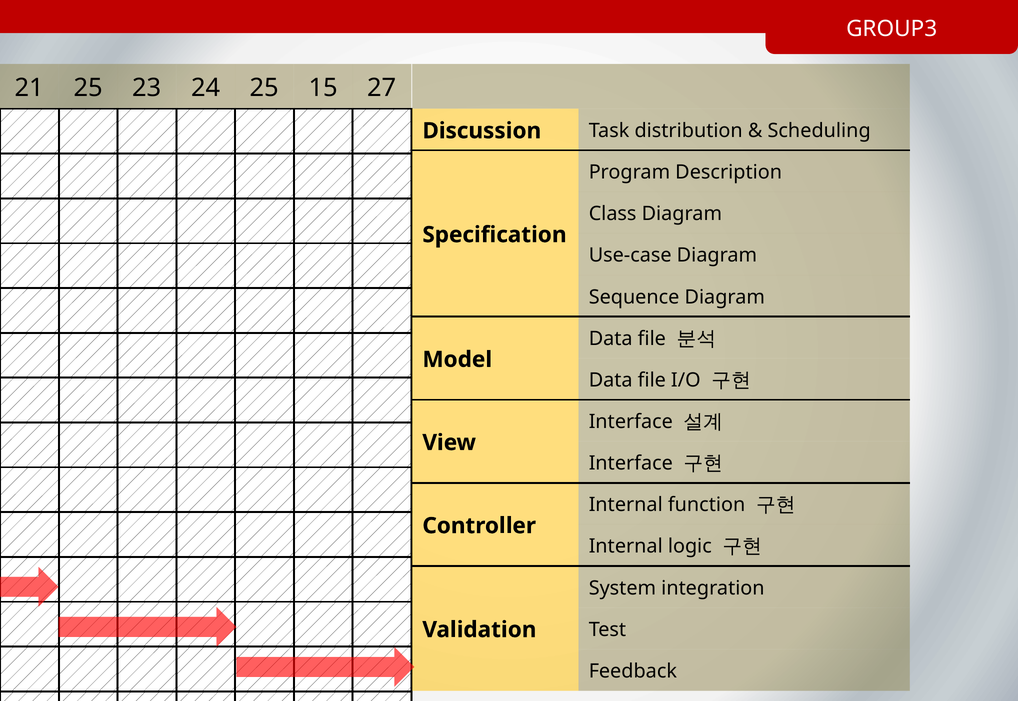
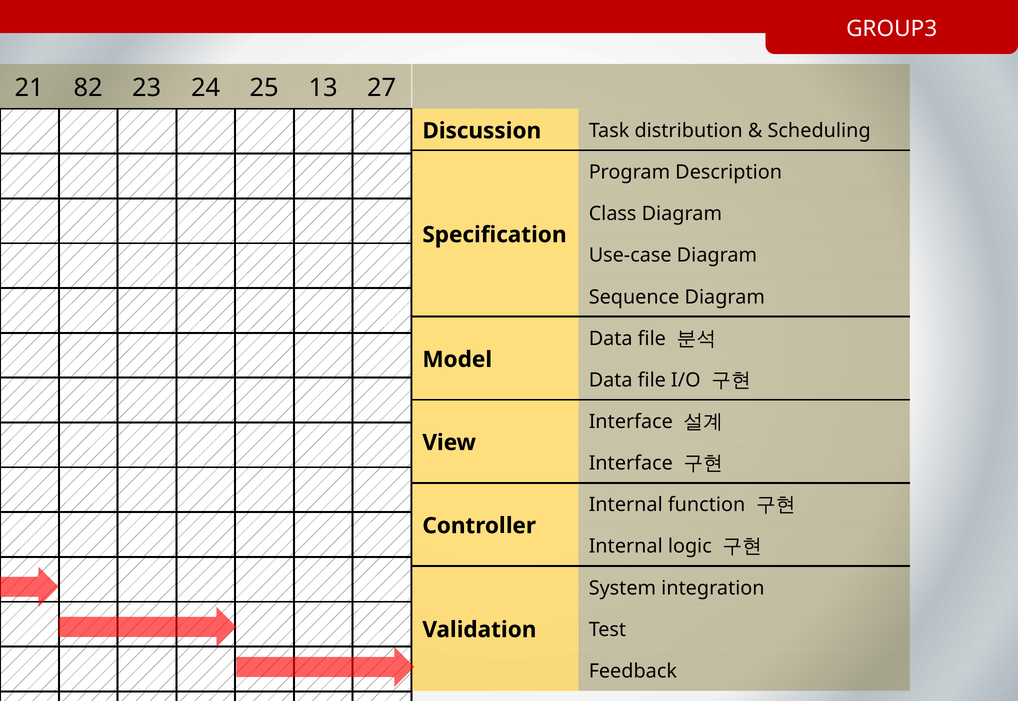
21 25: 25 -> 82 (88, 88)
15: 15 -> 13 (323, 88)
